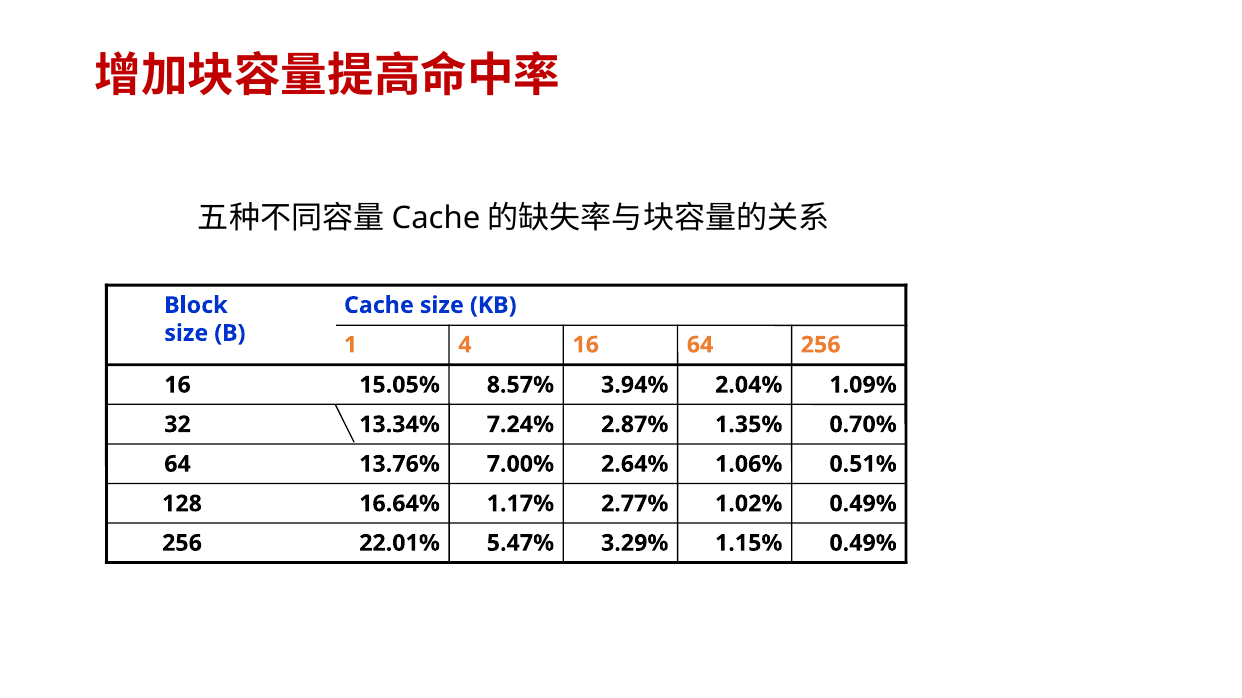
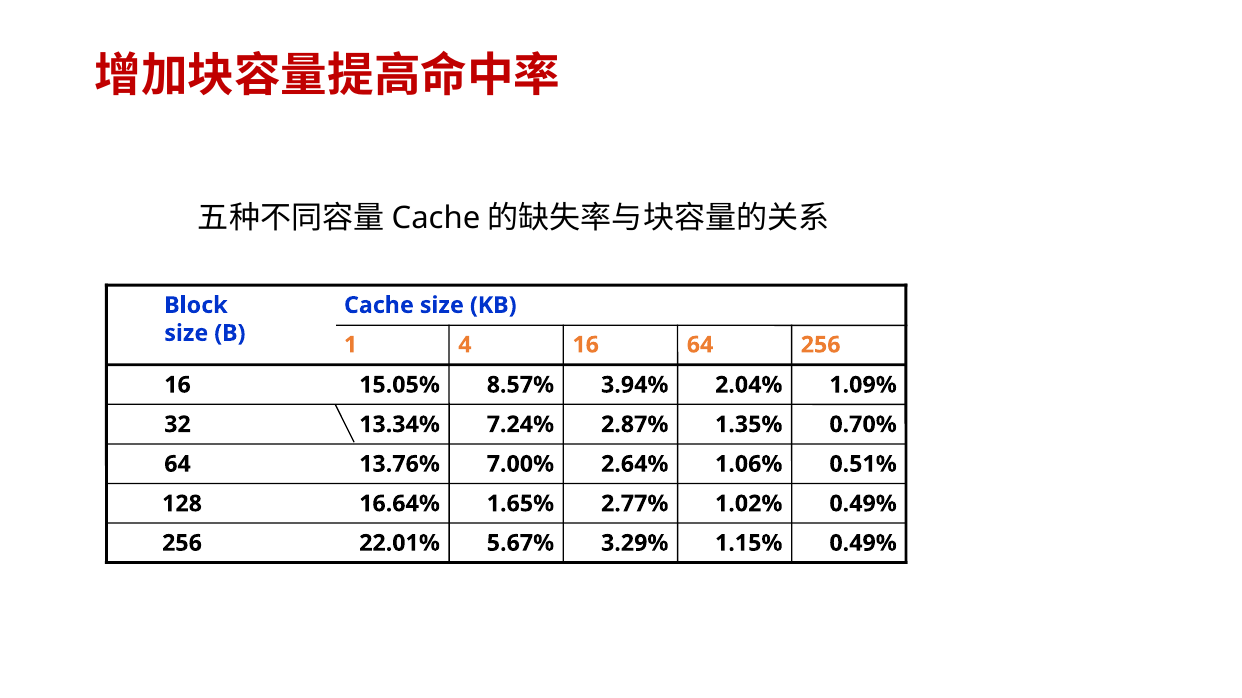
1.17%: 1.17% -> 1.65% (520, 504)
5.47%: 5.47% -> 5.67% (520, 544)
